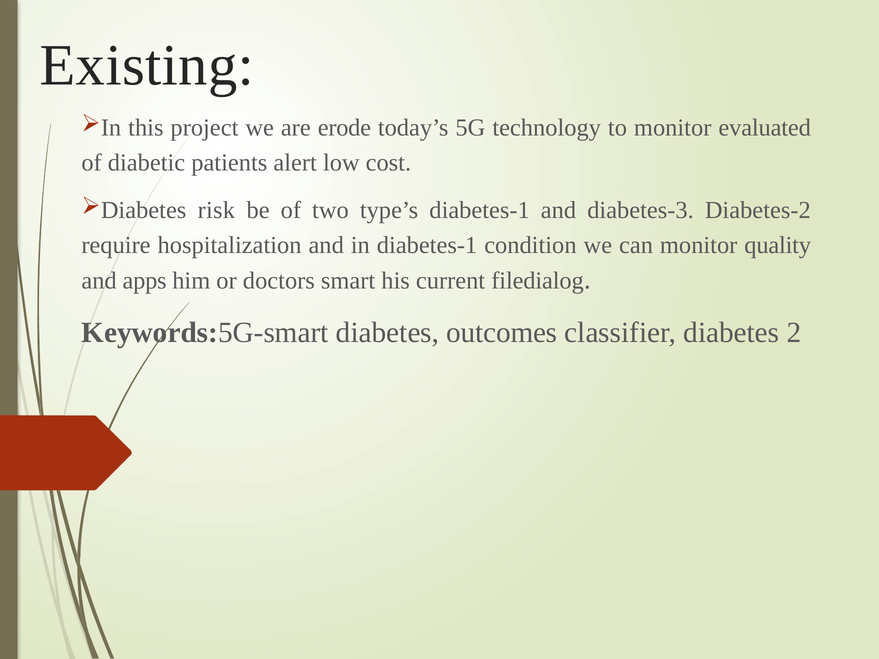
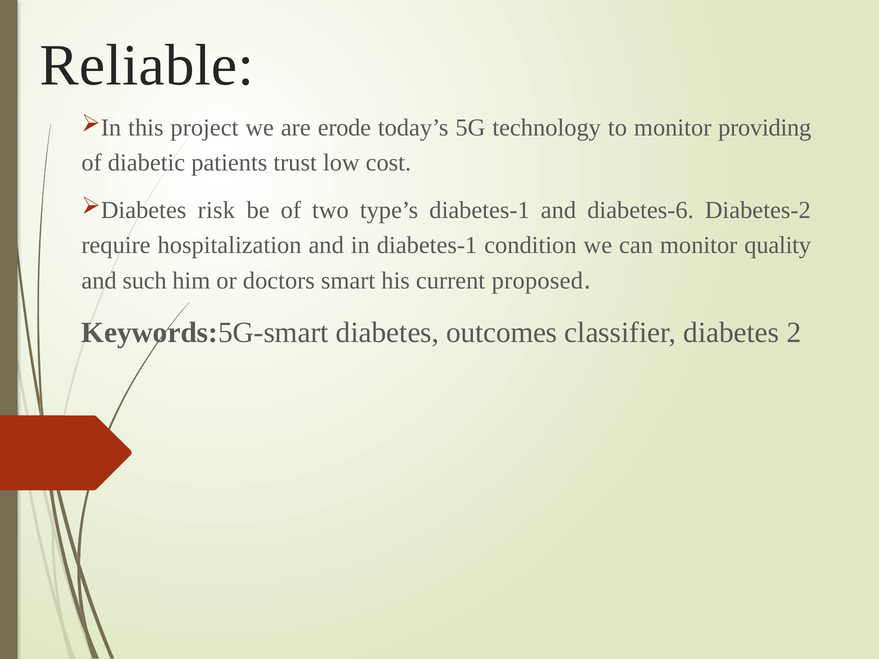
Existing: Existing -> Reliable (147, 66)
evaluated: evaluated -> providing (765, 128)
alert: alert -> trust (295, 163)
diabetes-3: diabetes-3 -> diabetes-6 (641, 210)
apps: apps -> such (145, 281)
filedialog: filedialog -> proposed (537, 281)
